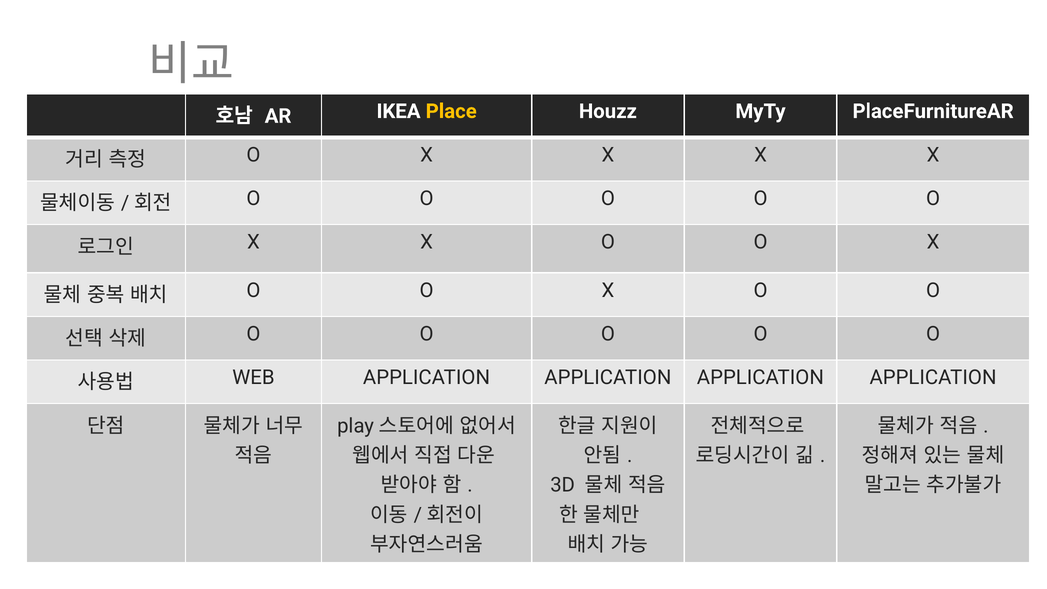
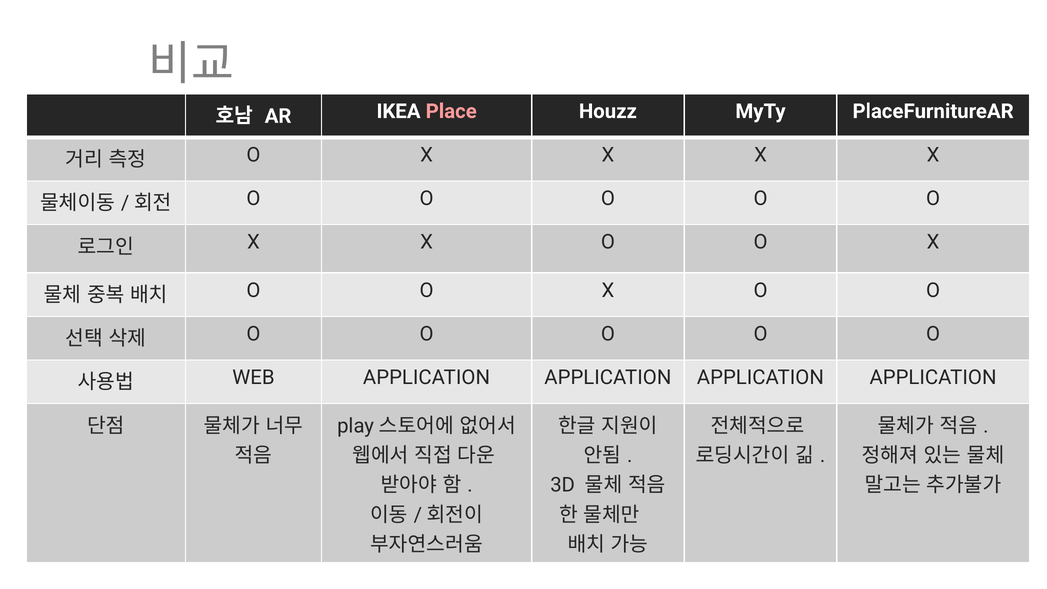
Place colour: yellow -> pink (451, 111)
